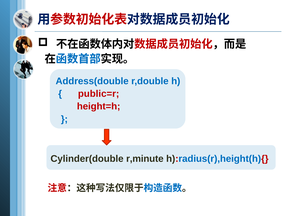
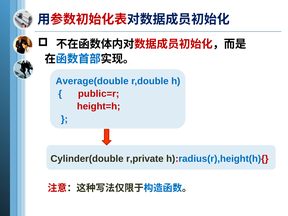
Address(double: Address(double -> Average(double (92, 81)
r,minute: r,minute -> r,private (145, 159)
